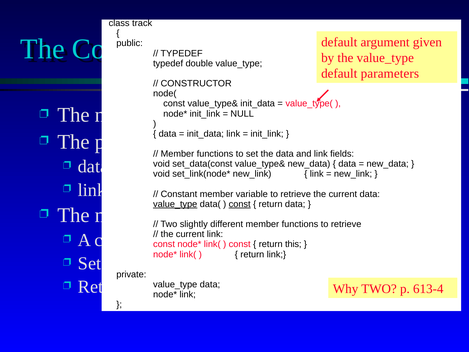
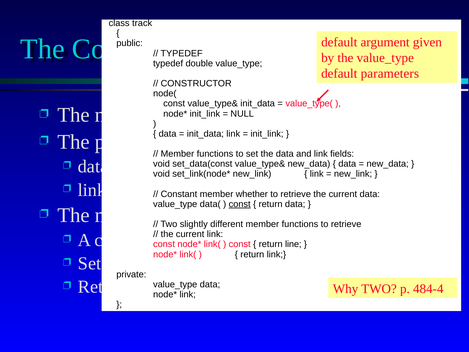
variable: variable -> whether (252, 194)
value_type underline: present -> none (175, 204)
this: this -> line (293, 244)
613-4: 613-4 -> 484-4 (428, 289)
